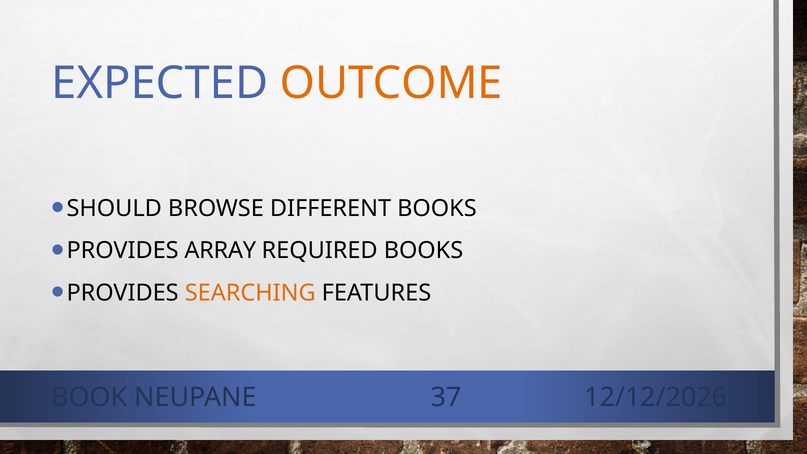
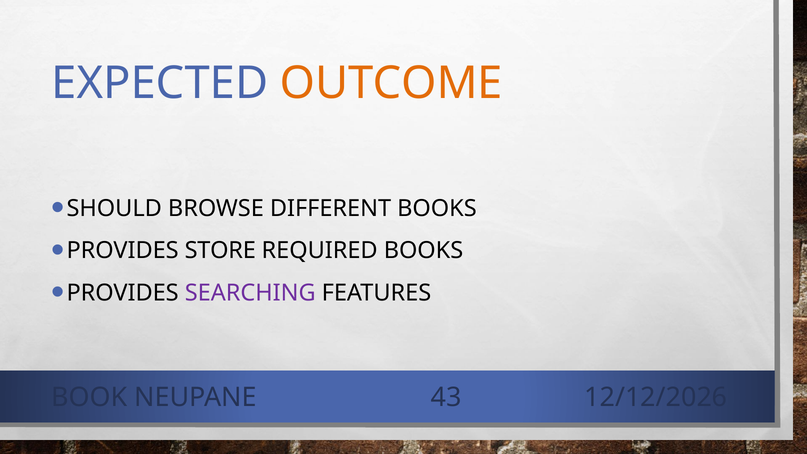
ARRAY: ARRAY -> STORE (220, 251)
SEARCHING colour: orange -> purple (250, 293)
37: 37 -> 43 (446, 397)
